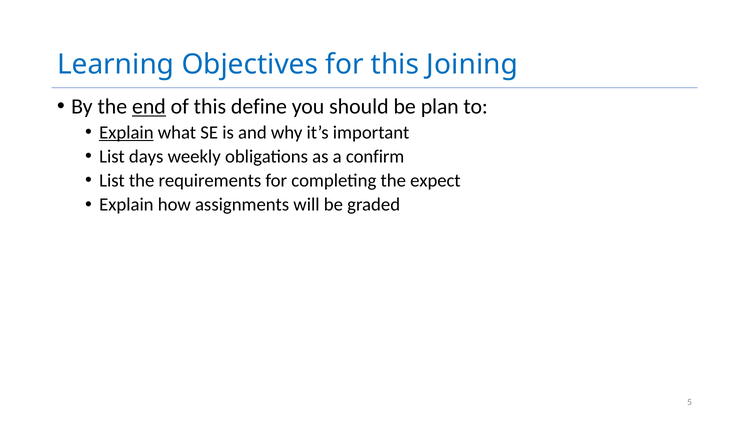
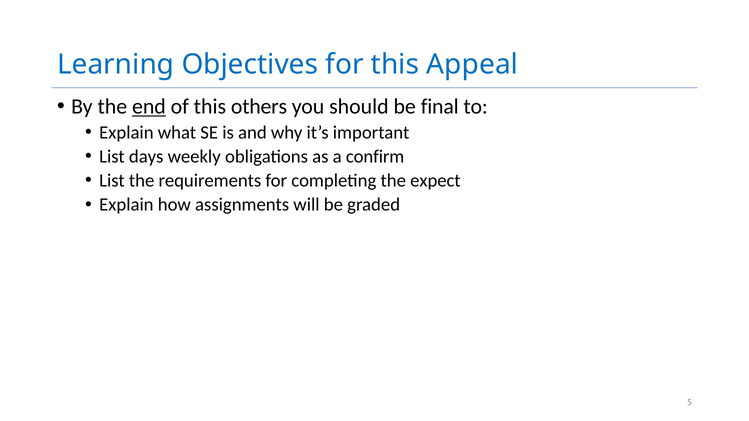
Joining: Joining -> Appeal (472, 64)
define: define -> others (259, 107)
plan: plan -> final (440, 107)
Explain underline: present -> none (126, 132)
